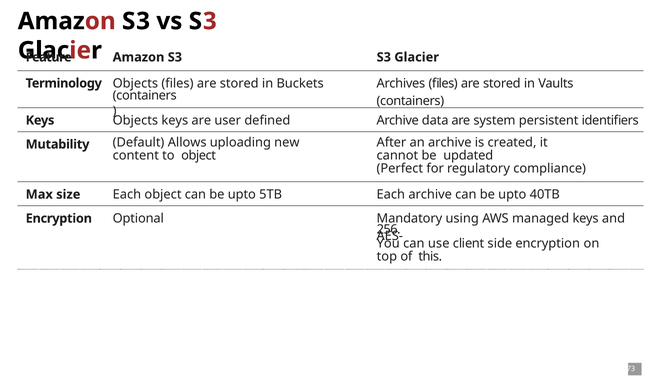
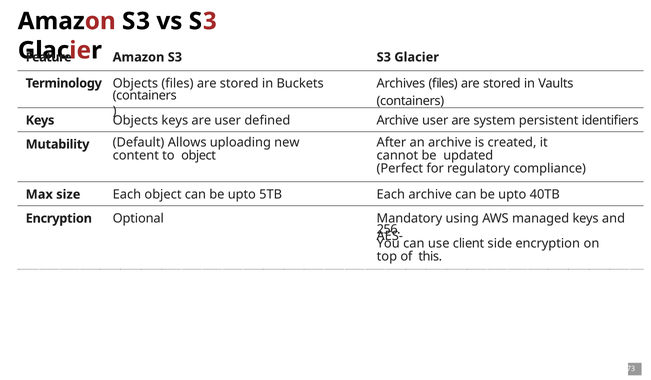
Archive data: data -> user (435, 120)
